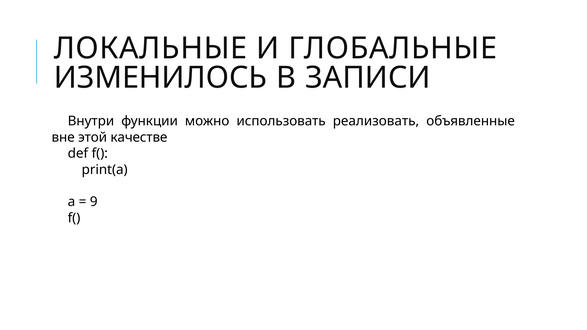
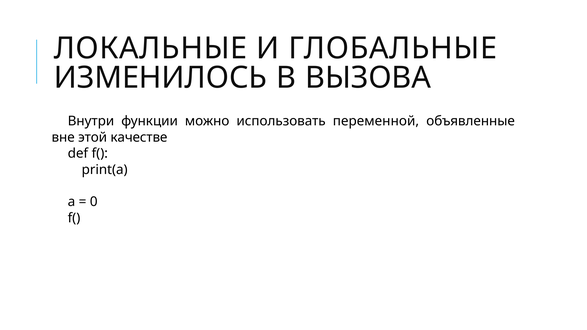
ЗАПИСИ: ЗАПИСИ -> ВЫЗОВА (368, 78)
реализовать: реализовать -> переменной (376, 121)
9: 9 -> 0 (94, 202)
